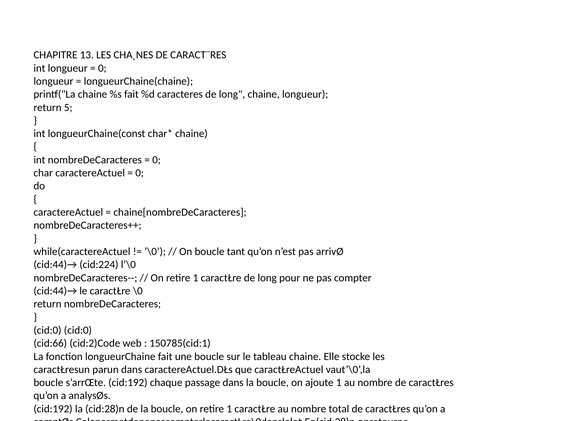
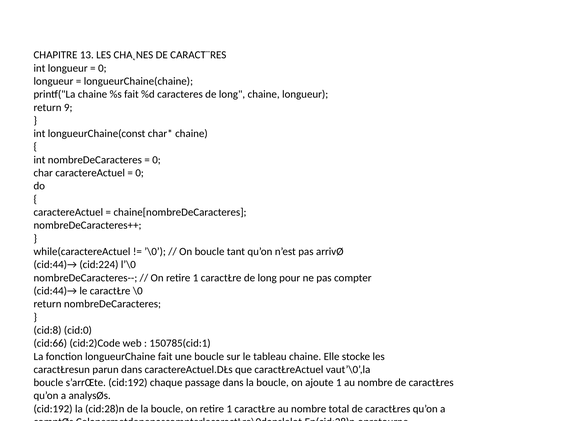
5: 5 -> 9 (68, 107)
cid:0: cid:0 -> cid:8 (47, 330)
